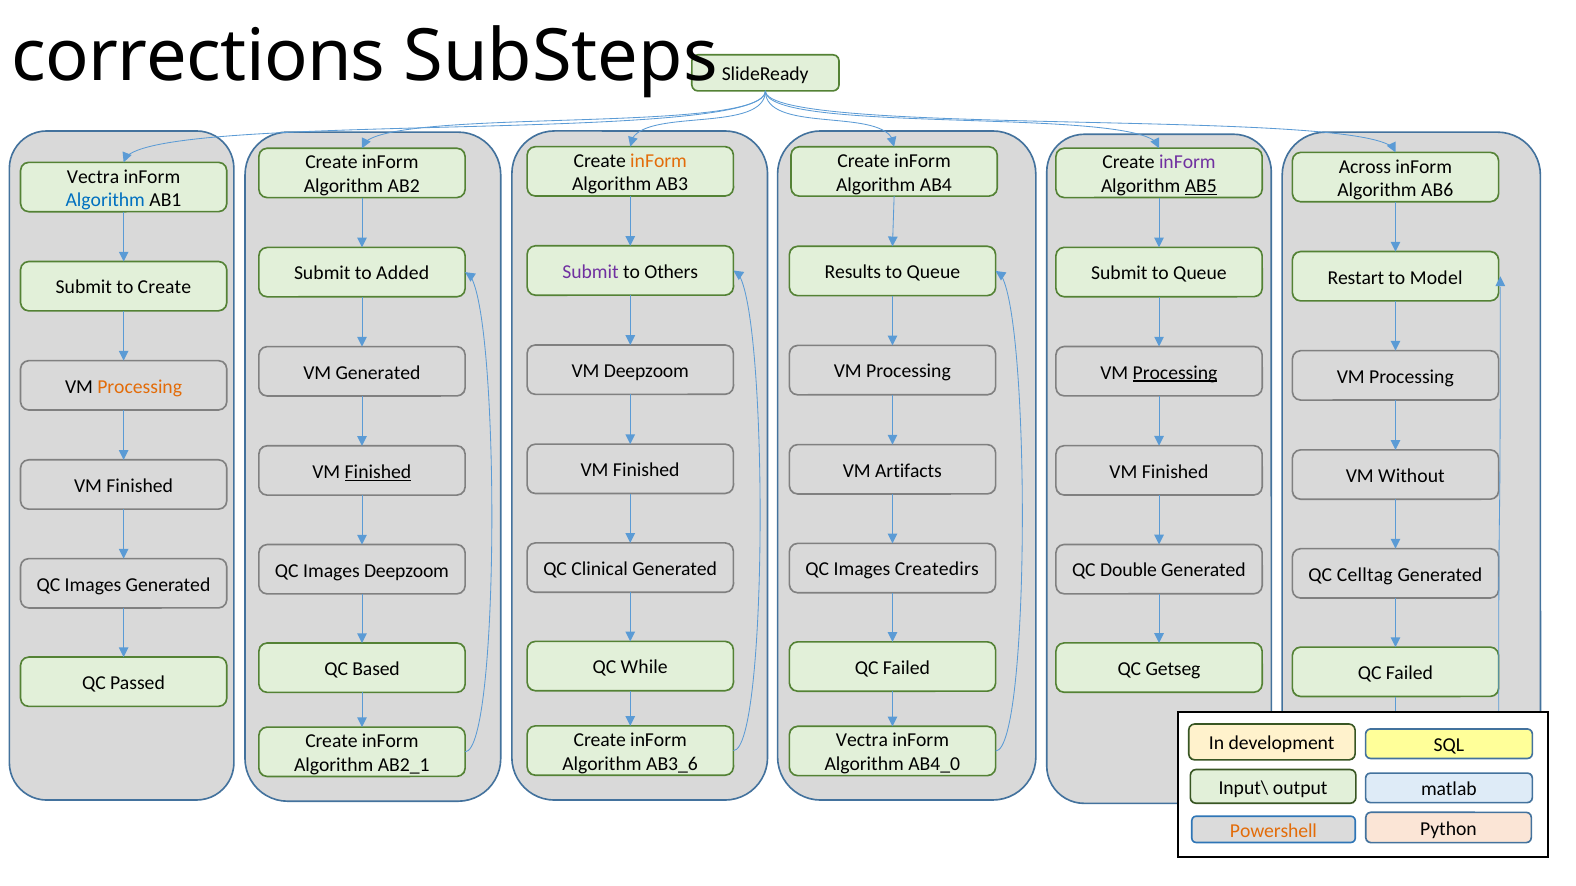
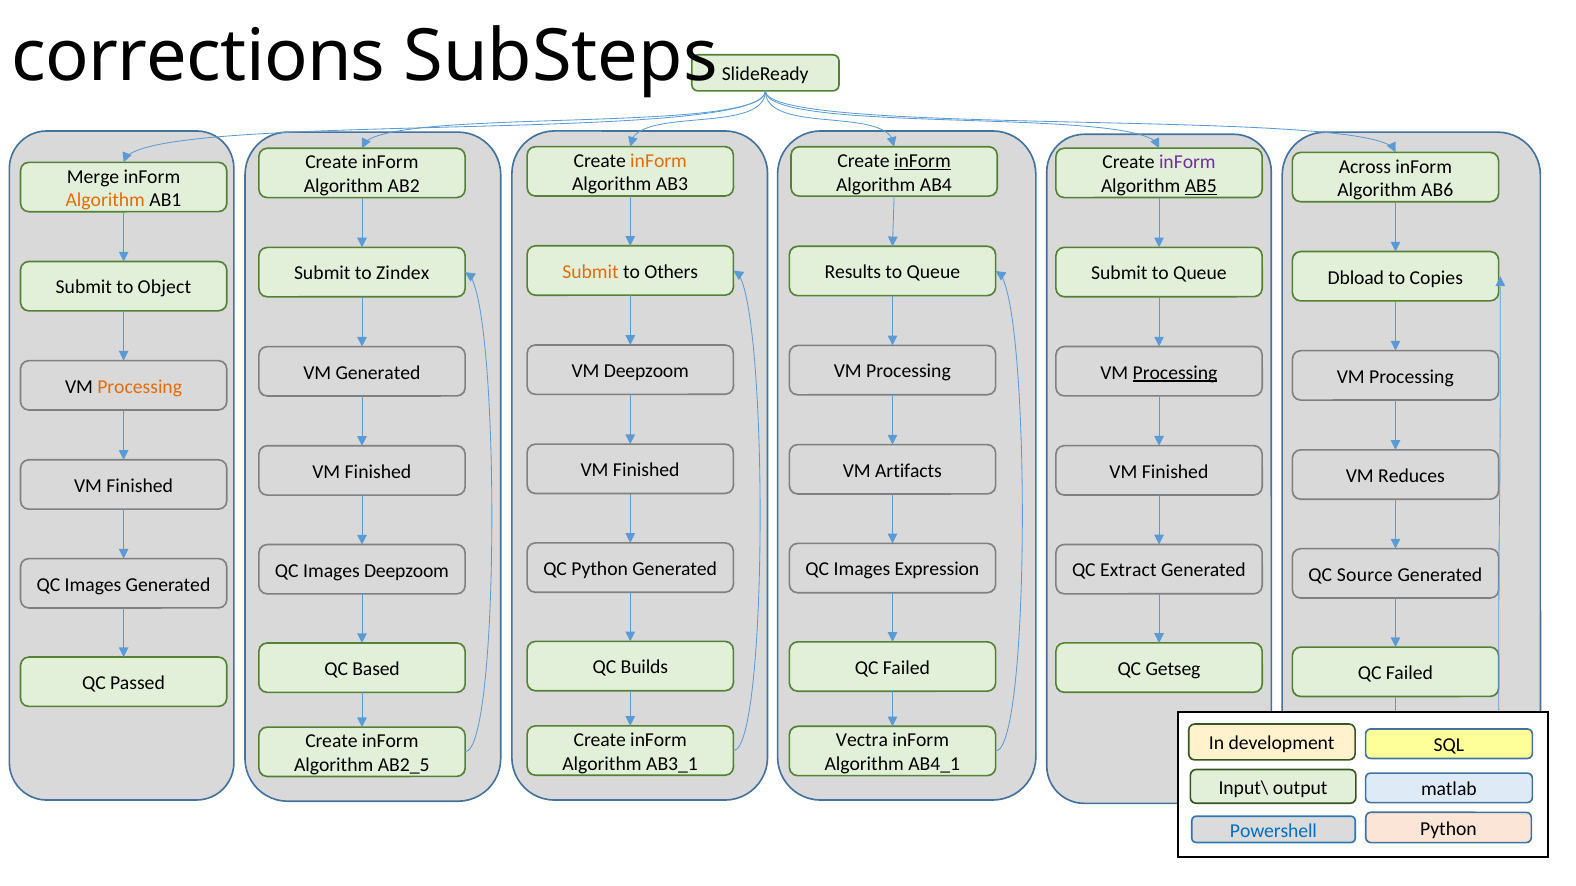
inForm underline: none -> present (922, 161)
Vectra: Vectra -> Merge (93, 177)
Algorithm colour: blue -> orange (105, 200)
Submit colour: purple -> orange (591, 272)
Added: Added -> Zindex (403, 274)
Restart: Restart -> Dbload (1356, 278)
Model: Model -> Copies (1436, 278)
to Create: Create -> Object (164, 288)
Finished underline: present -> none (378, 472)
Without: Without -> Reduces (1412, 476)
QC Clinical: Clinical -> Python (600, 569)
Createdirs: Createdirs -> Expression (937, 570)
Double: Double -> Extract (1128, 571)
Celltag: Celltag -> Source (1365, 575)
While: While -> Builds (644, 668)
AB3_6: AB3_6 -> AB3_1 (672, 764)
AB4_0: AB4_0 -> AB4_1 (934, 765)
AB2_1: AB2_1 -> AB2_5 (404, 765)
Powershell colour: orange -> blue (1273, 831)
